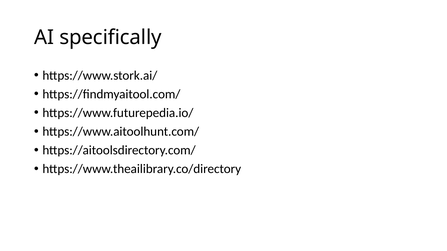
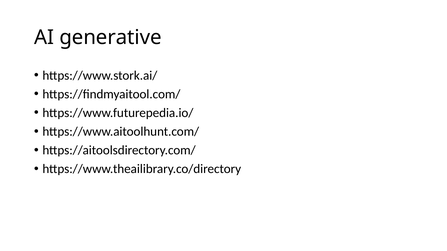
specifically: specifically -> generative (111, 38)
